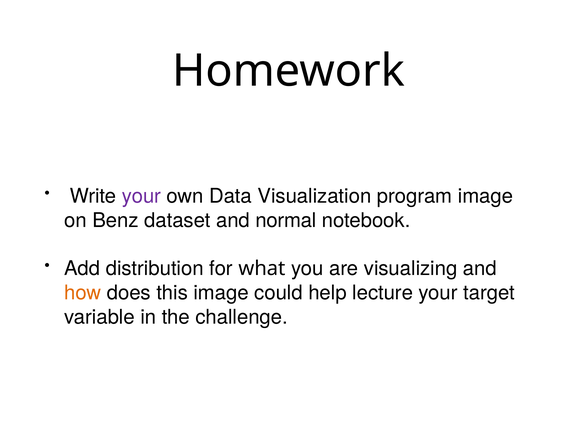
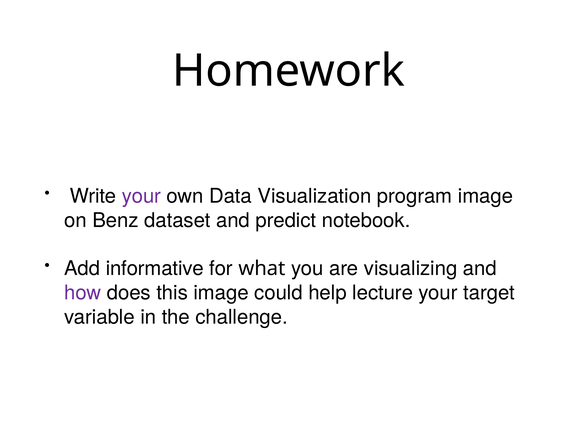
normal: normal -> predict (286, 220)
distribution: distribution -> informative (155, 268)
how colour: orange -> purple (83, 293)
